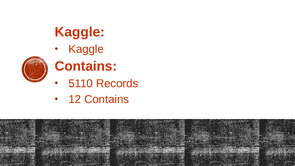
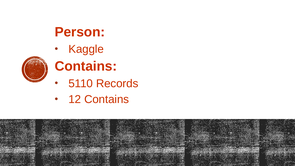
Kaggle: Kaggle -> Person (80, 32)
